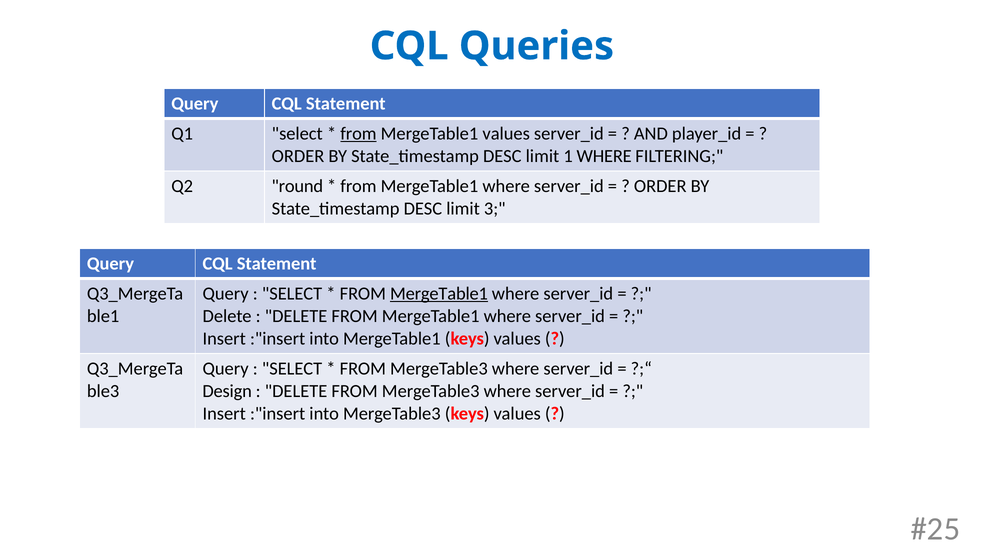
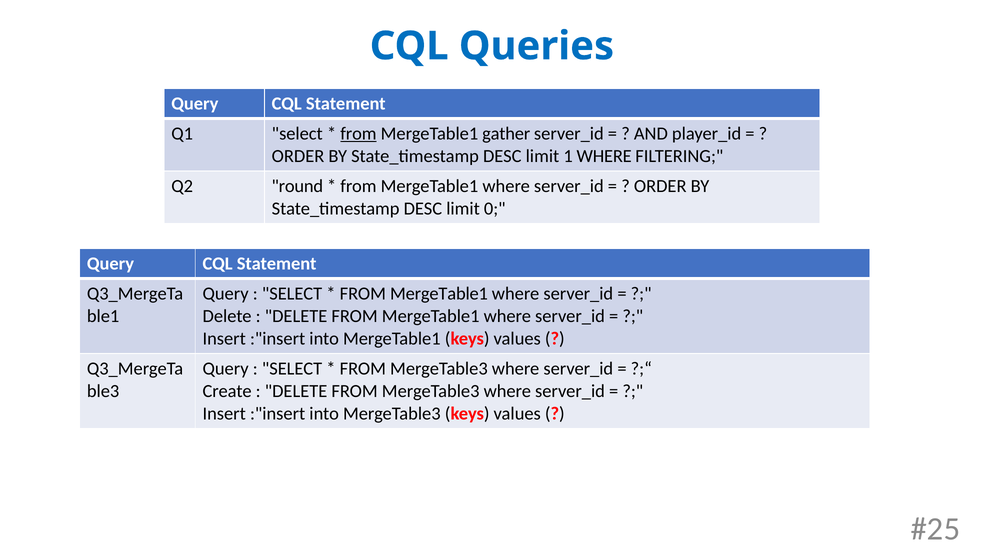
MergeTable1 values: values -> gather (506, 134)
3: 3 -> 0 (495, 209)
MergeTable1 underline: present -> none (439, 294)
Design: Design -> Create (227, 391)
